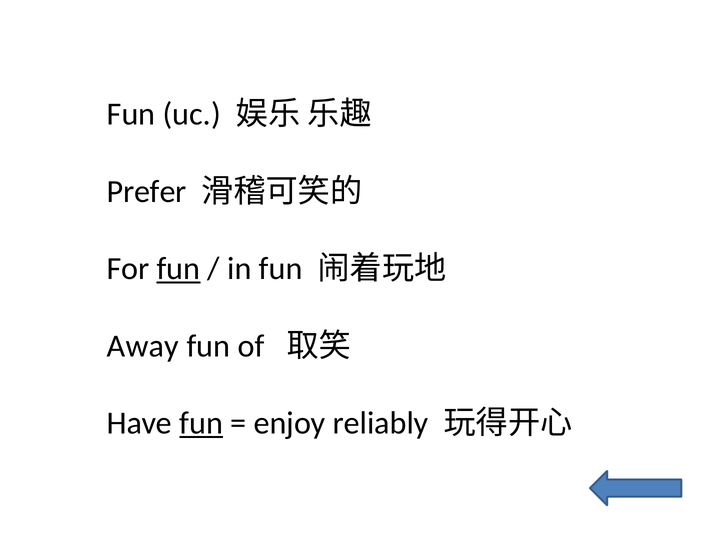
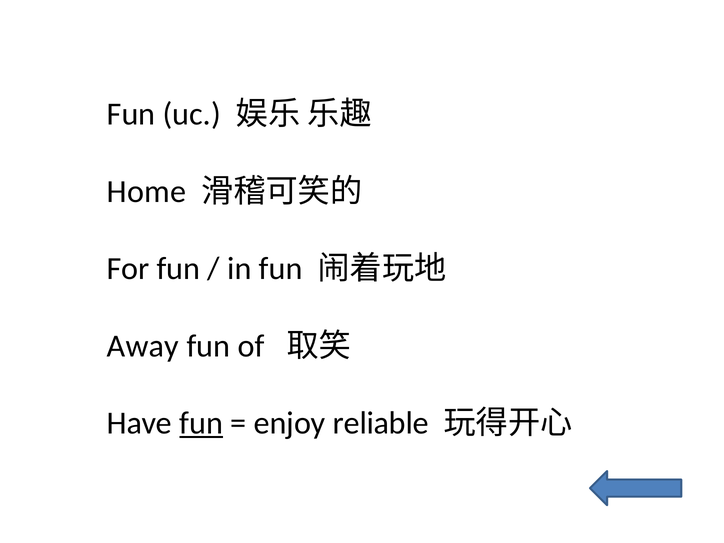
Prefer: Prefer -> Home (146, 191)
fun underline: present -> none (178, 269)
reliably: reliably -> reliable (381, 423)
